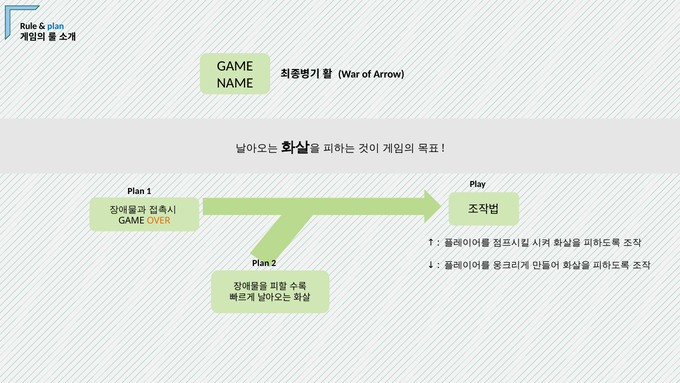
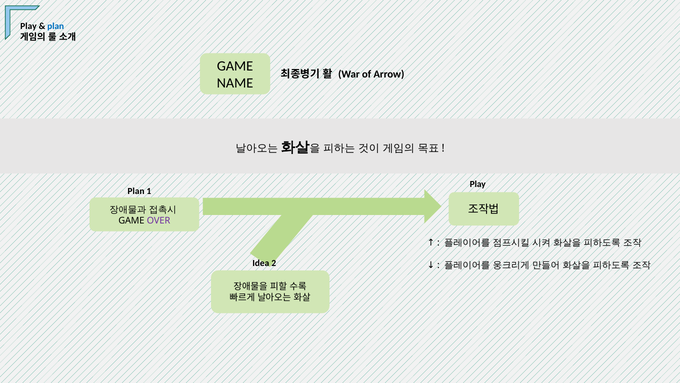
Rule: Rule -> Play (28, 26)
OVER colour: orange -> purple (159, 220)
Plan: Plan -> Idea (261, 263)
